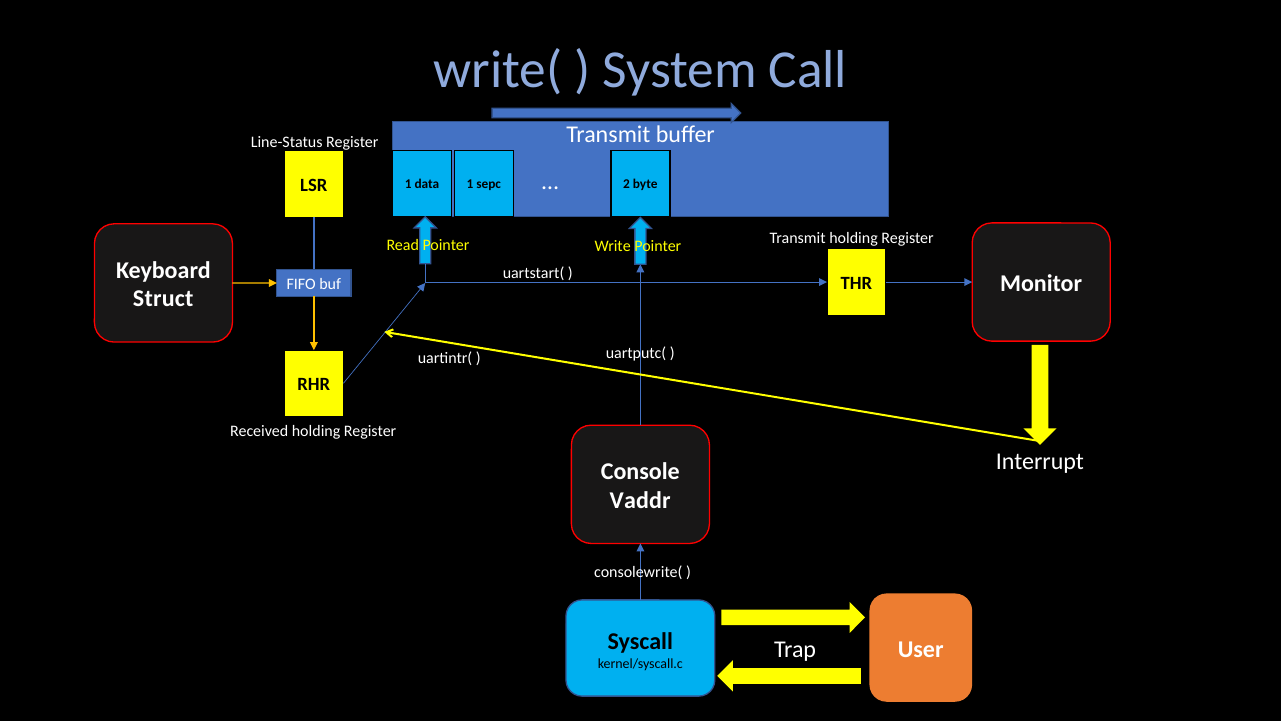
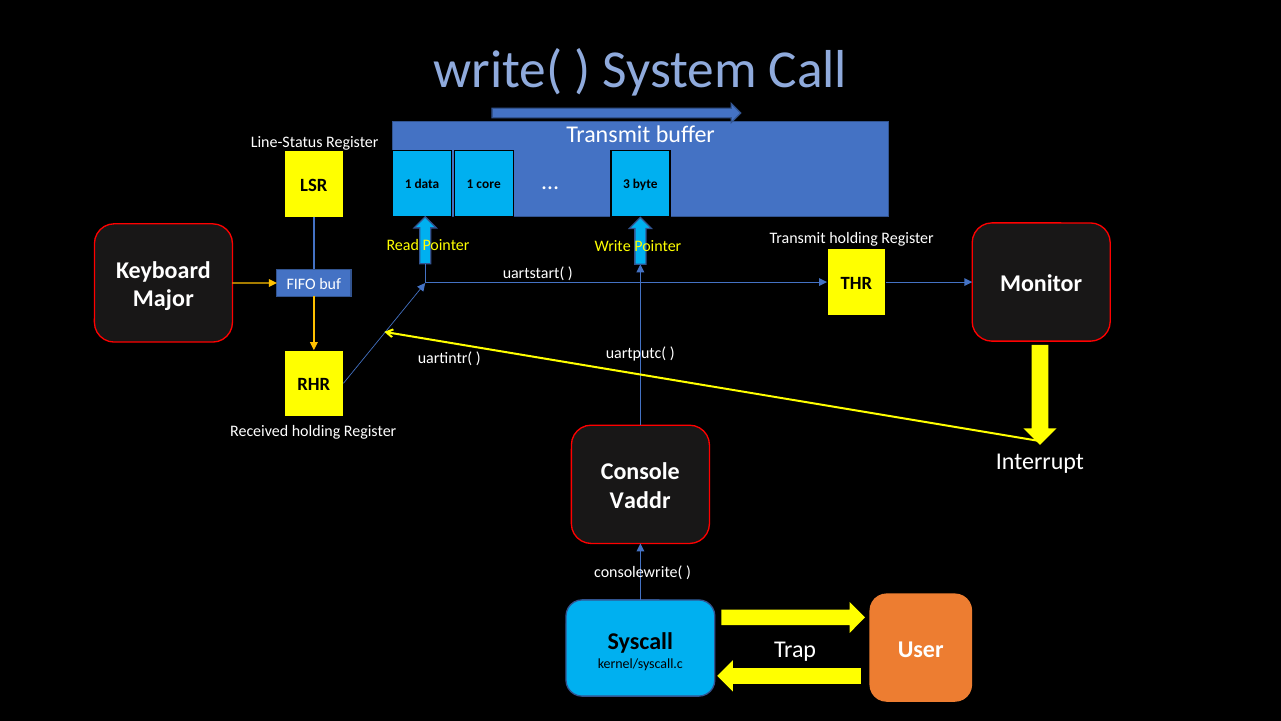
sepc: sepc -> core (489, 184)
2: 2 -> 3 (627, 184)
Struct: Struct -> Major (163, 299)
